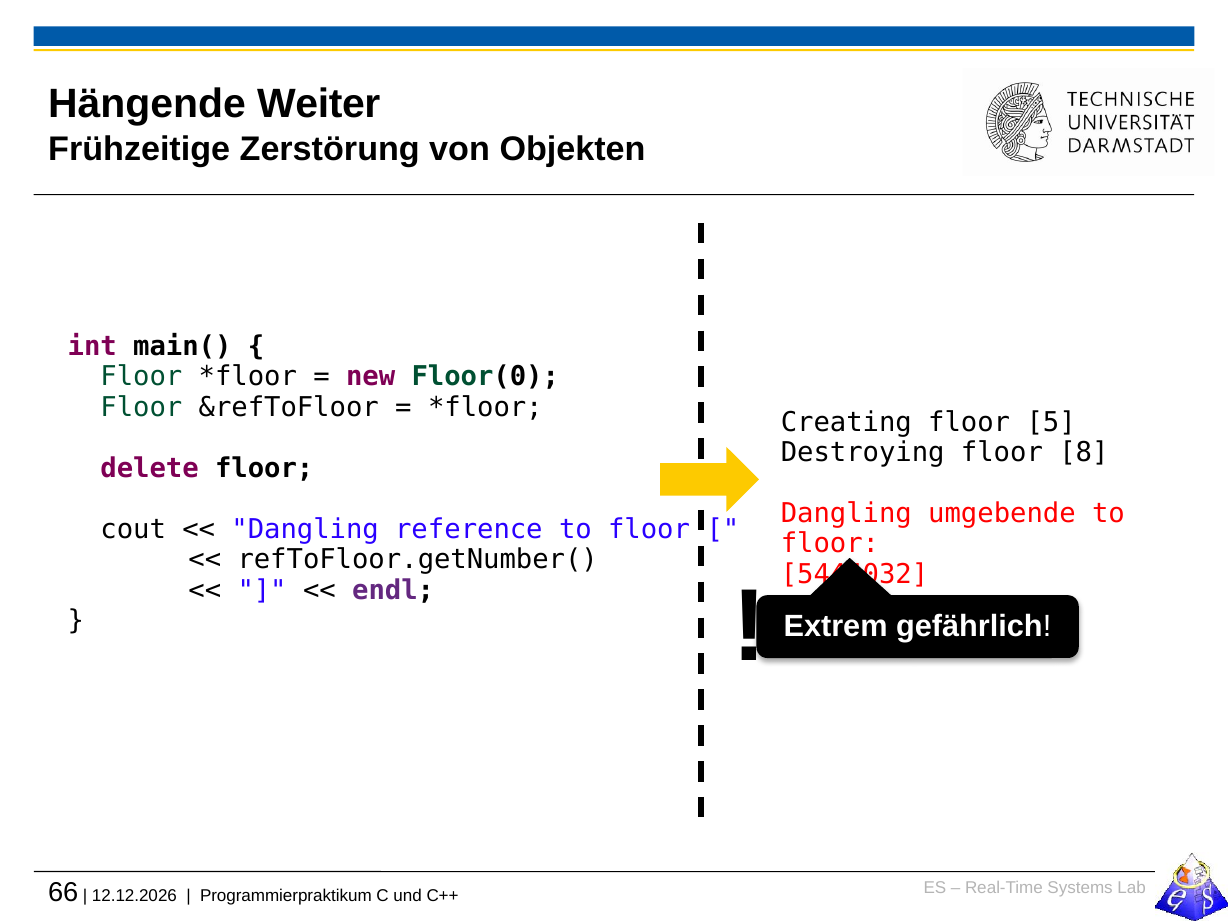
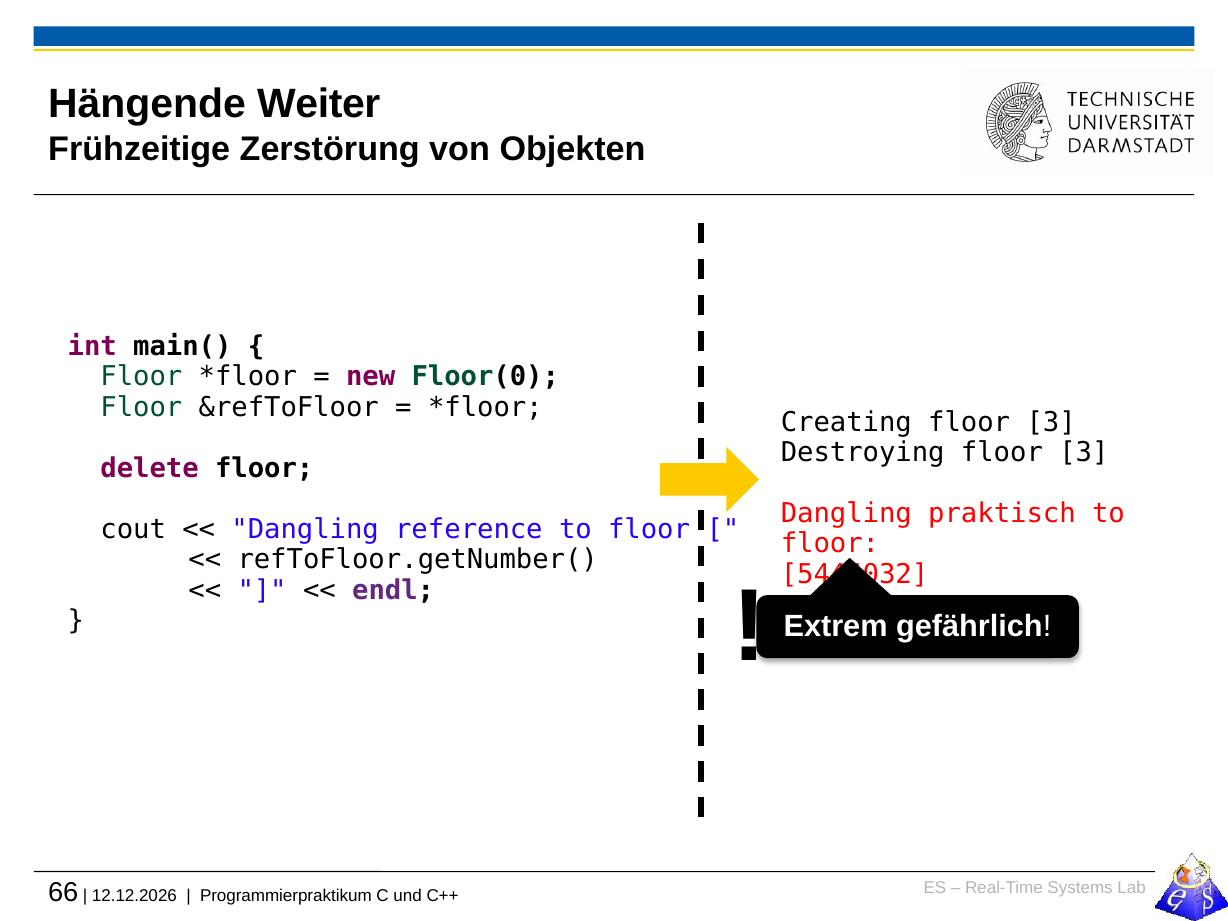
Creating floor 5: 5 -> 3 (1051, 422)
Destroying floor 8: 8 -> 3 (1084, 453)
umgebende: umgebende -> praktisch (1002, 514)
